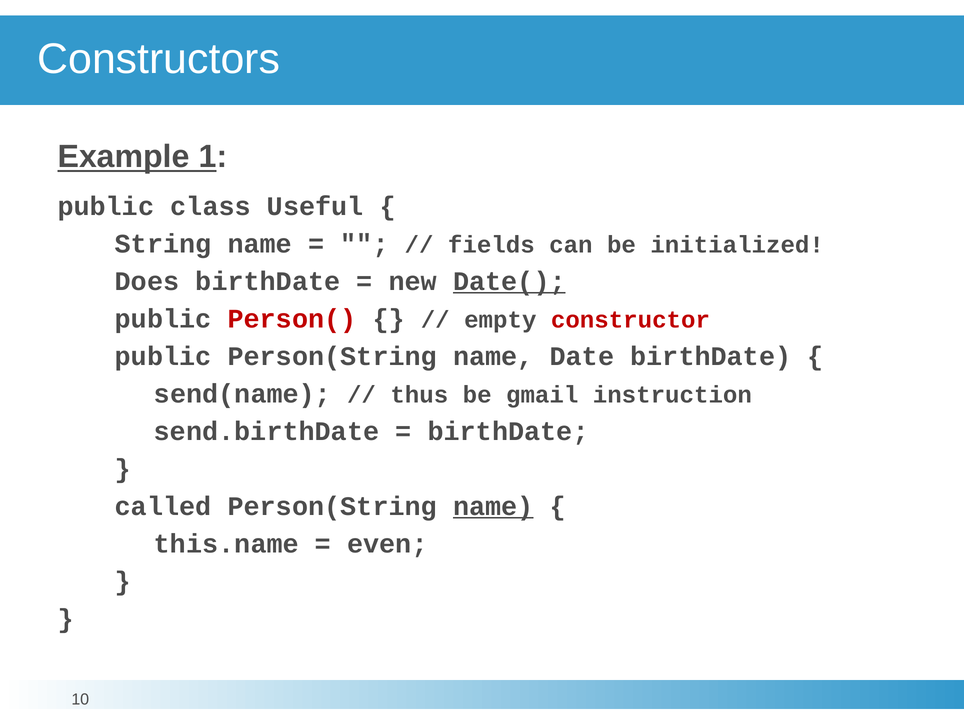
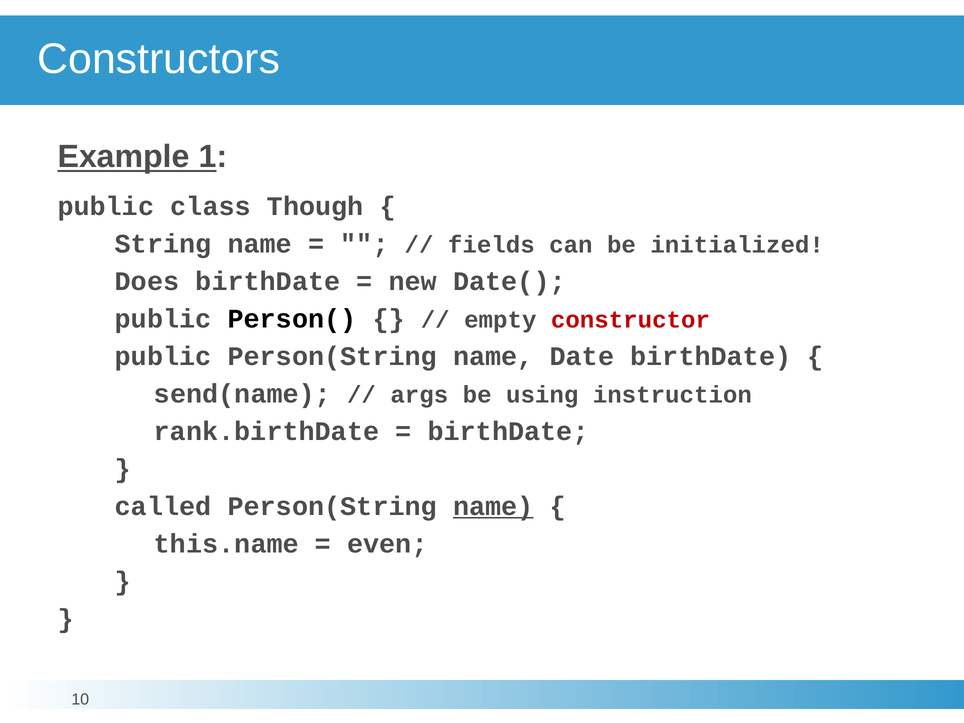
Useful: Useful -> Though (315, 206)
Date( underline: present -> none (509, 281)
Person( colour: red -> black (292, 319)
thus: thus -> args (419, 395)
gmail: gmail -> using (542, 395)
send.birthDate: send.birthDate -> rank.birthDate (267, 431)
